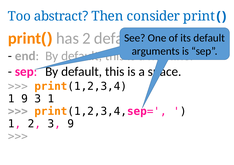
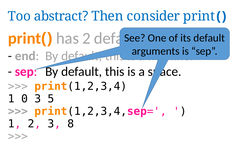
1 9: 9 -> 0 (24, 99)
3 1: 1 -> 5 (51, 99)
3 9: 9 -> 8 (71, 124)
